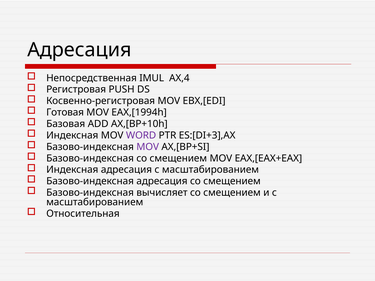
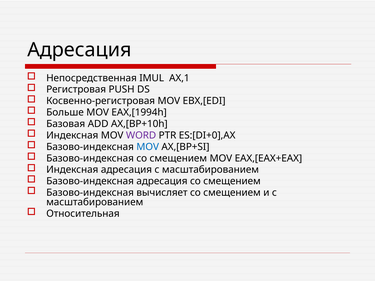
AX,4: AX,4 -> AX,1 (179, 78)
Готовая: Готовая -> Больше (65, 112)
ES:[DI+3],AX: ES:[DI+3],AX -> ES:[DI+0],AX (207, 135)
MOV colour: purple -> blue (148, 147)
